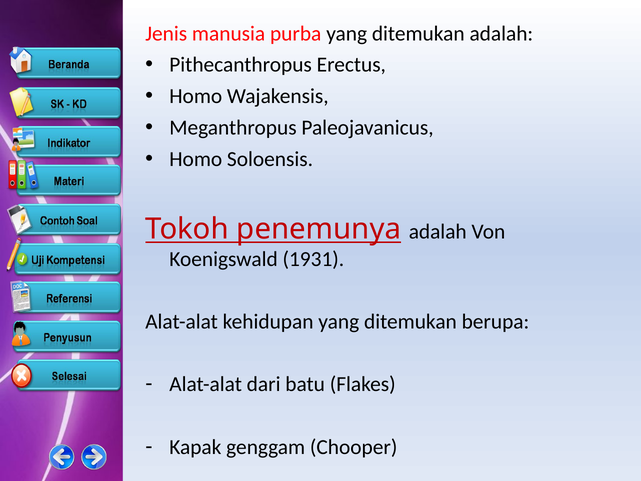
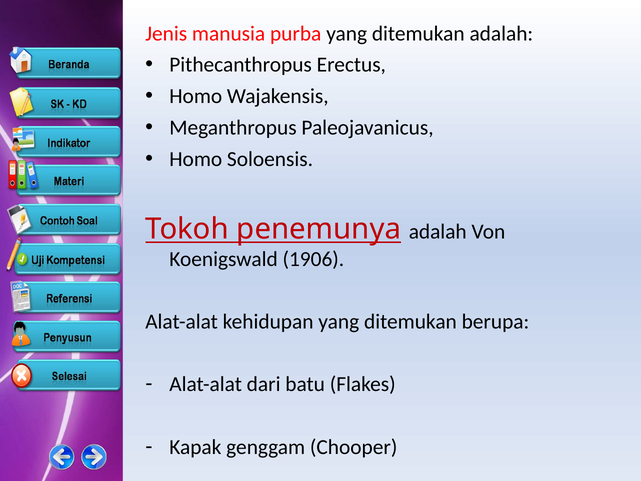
1931: 1931 -> 1906 (313, 259)
